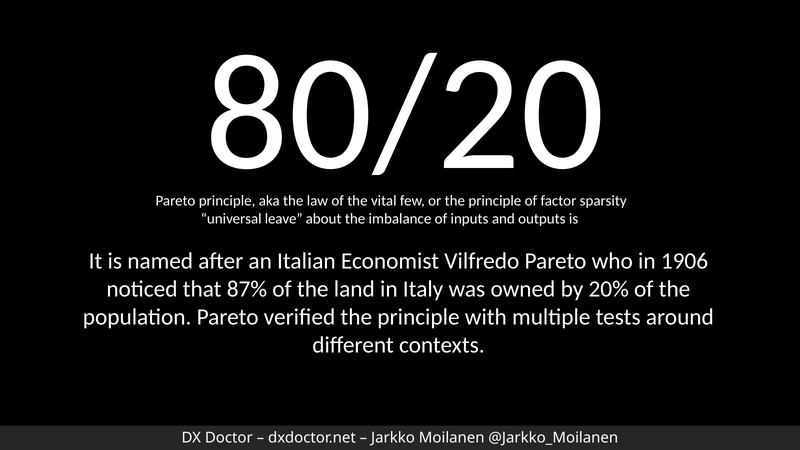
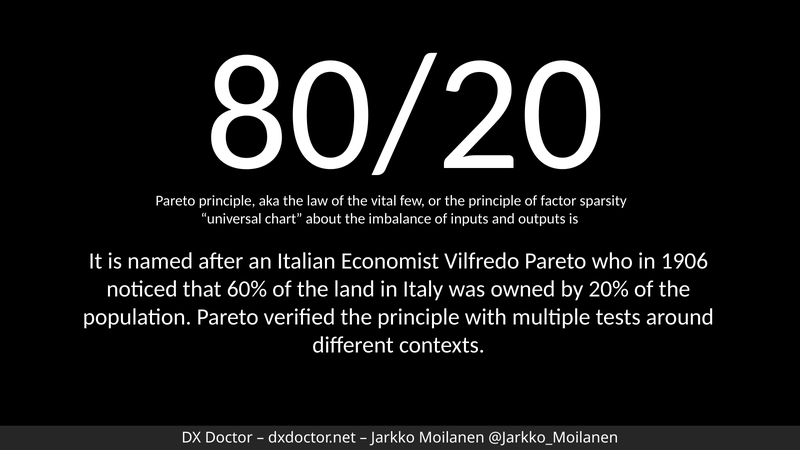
leave: leave -> chart (284, 219)
87%: 87% -> 60% (247, 289)
